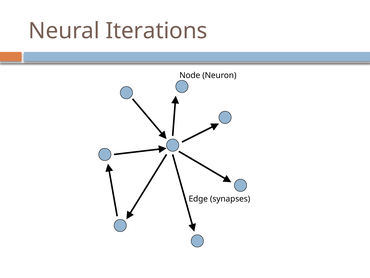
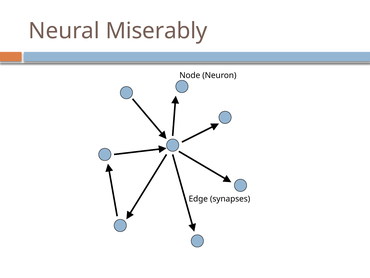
Iterations: Iterations -> Miserably (157, 31)
